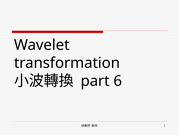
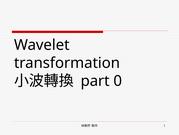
6: 6 -> 0 (118, 81)
